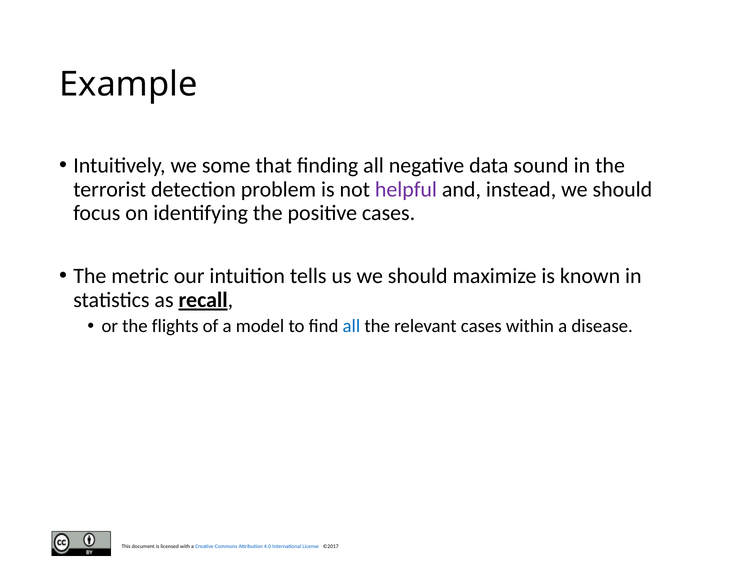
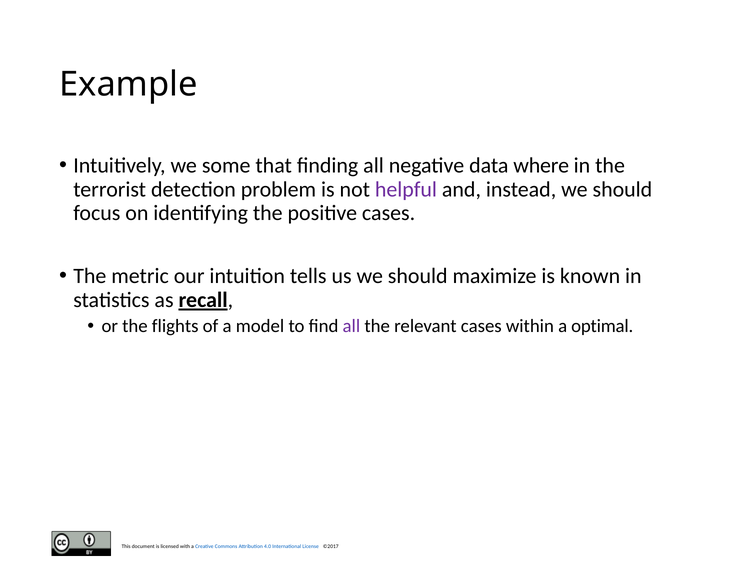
sound: sound -> where (541, 166)
all colour: blue -> purple (351, 326)
disease: disease -> optimal (602, 326)
